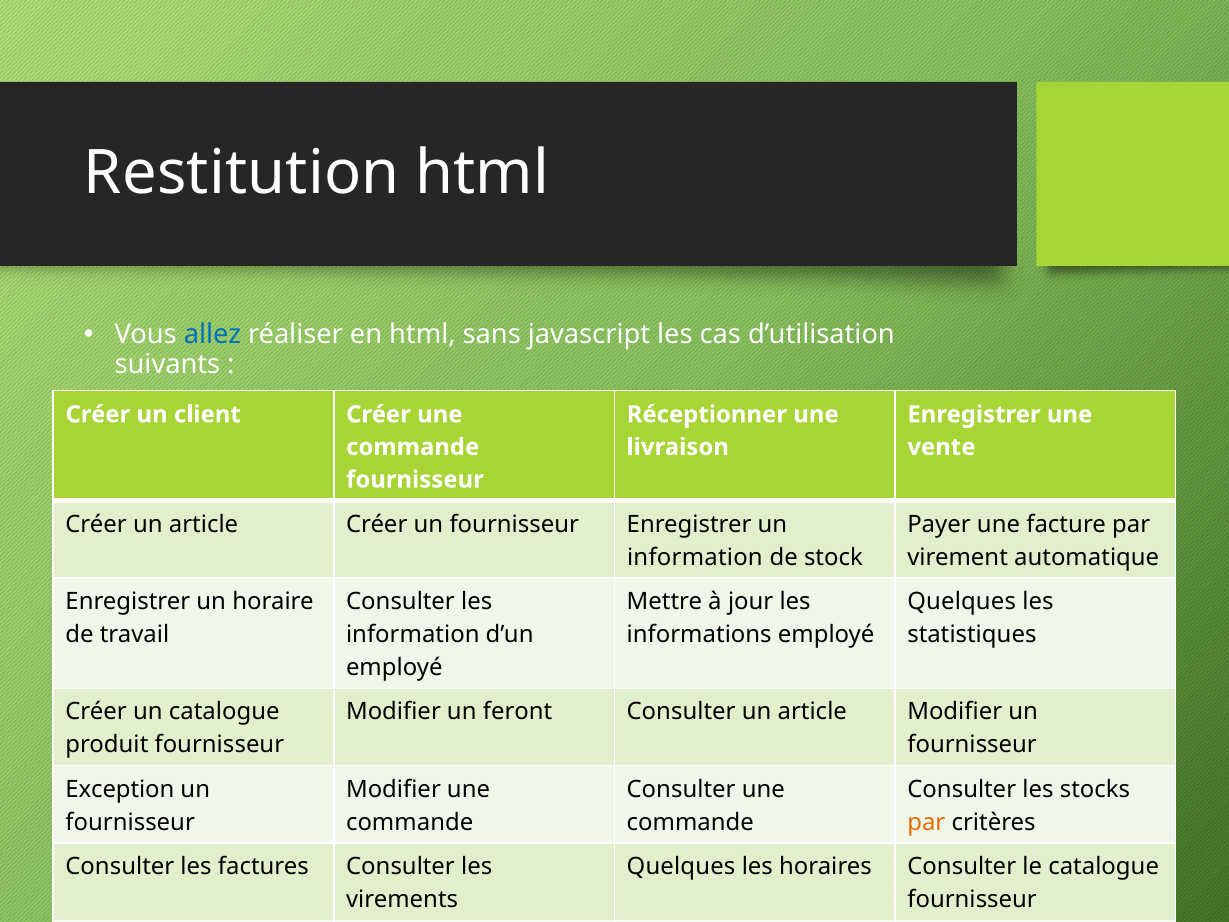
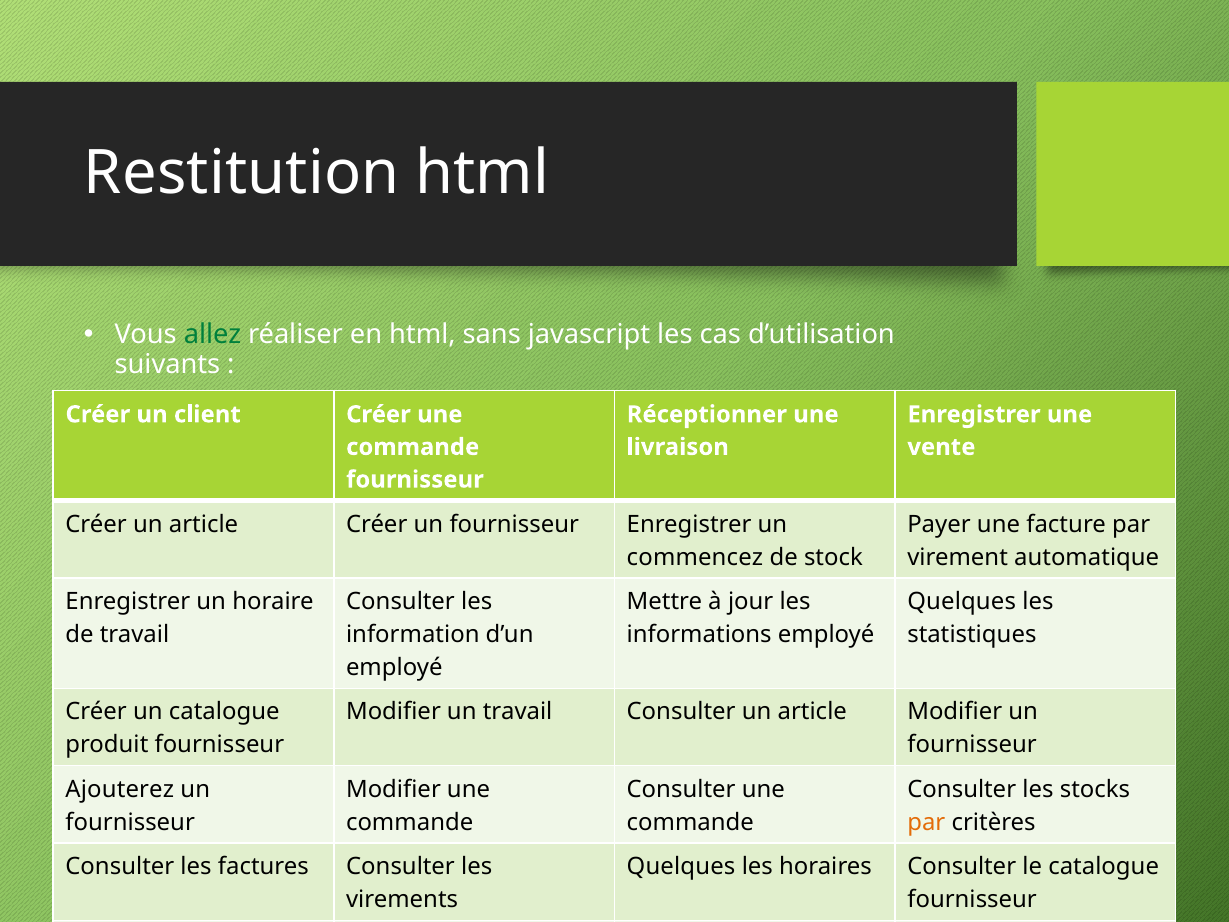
allez colour: blue -> green (213, 335)
information: information -> commencez (695, 557)
un feront: feront -> travail (518, 712)
Exception: Exception -> Ajouterez (120, 789)
